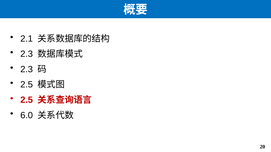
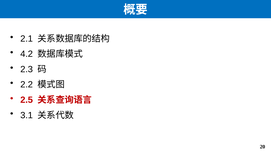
2.3: 2.3 -> 4.2 (27, 54)
2.5: 2.5 -> 2.2 (27, 85)
6.0: 6.0 -> 3.1 (27, 116)
